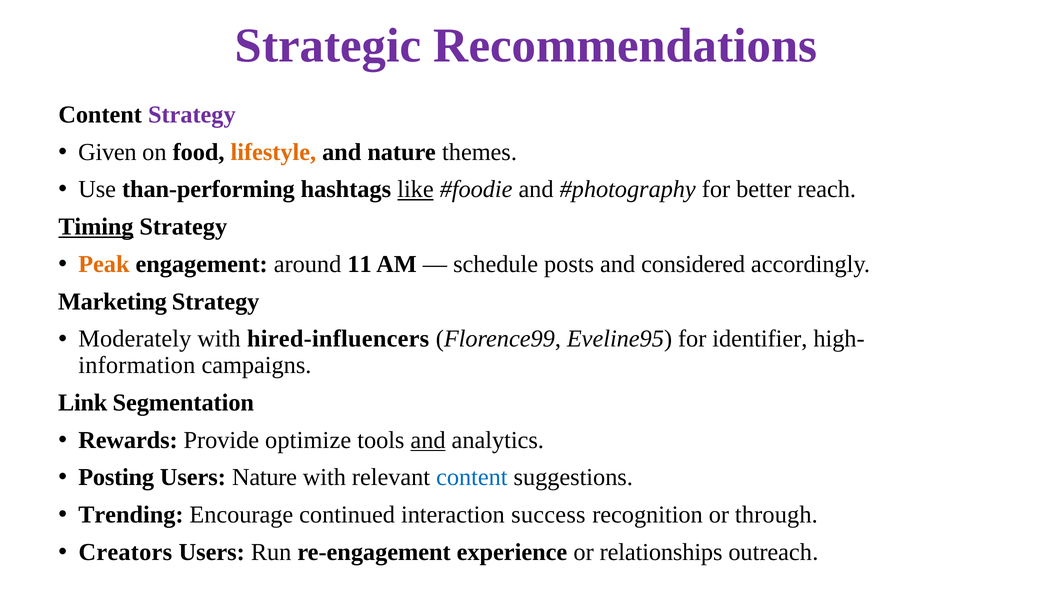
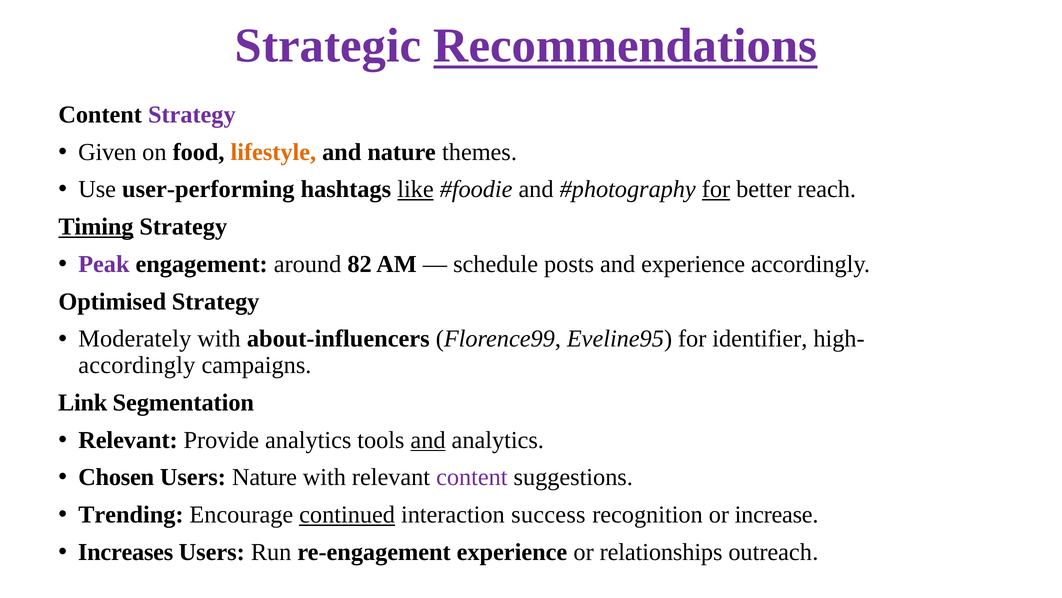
Recommendations underline: none -> present (625, 46)
than-performing: than-performing -> user-performing (208, 189)
for underline: none -> present (716, 189)
Peak colour: orange -> purple (104, 264)
11: 11 -> 82 (360, 264)
and considered: considered -> experience (693, 264)
Marketing: Marketing -> Optimised (112, 301)
hired-influencers: hired-influencers -> about-influencers (338, 339)
information: information -> accordingly (137, 365)
Rewards: Rewards -> Relevant (128, 440)
Provide optimize: optimize -> analytics (308, 440)
Posting: Posting -> Chosen (116, 477)
content colour: blue -> purple (472, 477)
continued underline: none -> present (347, 514)
through: through -> increase (777, 514)
Creators: Creators -> Increases (126, 552)
